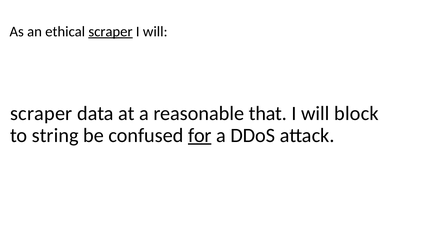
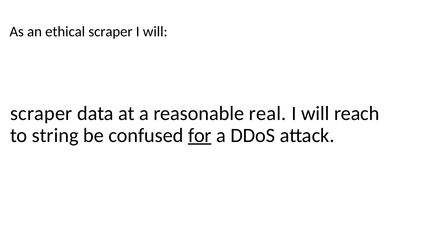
scraper underline: present -> none (111, 31)
that: that -> real (268, 113)
block: block -> reach (357, 113)
